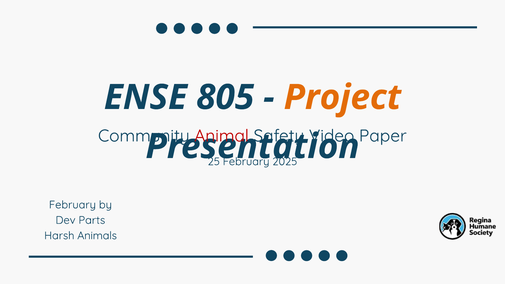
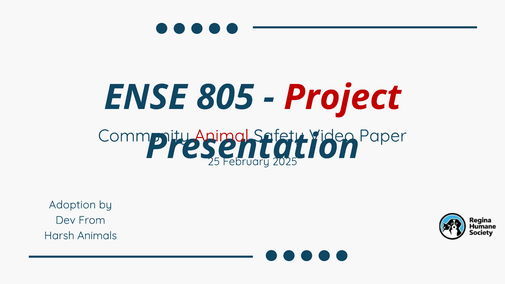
Project colour: orange -> red (342, 97)
February: February -> Adoption (72, 205)
Parts: Parts -> From (92, 220)
